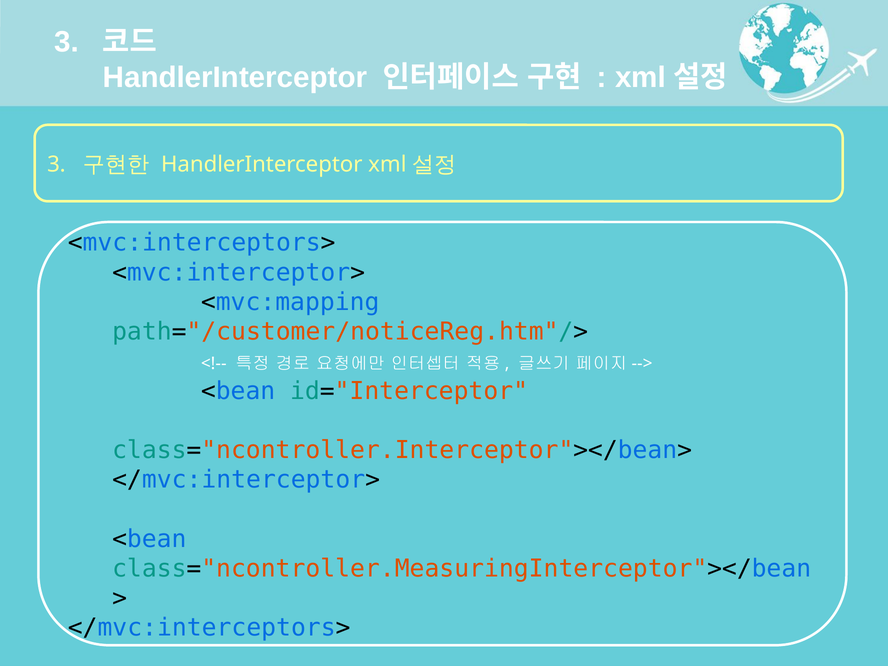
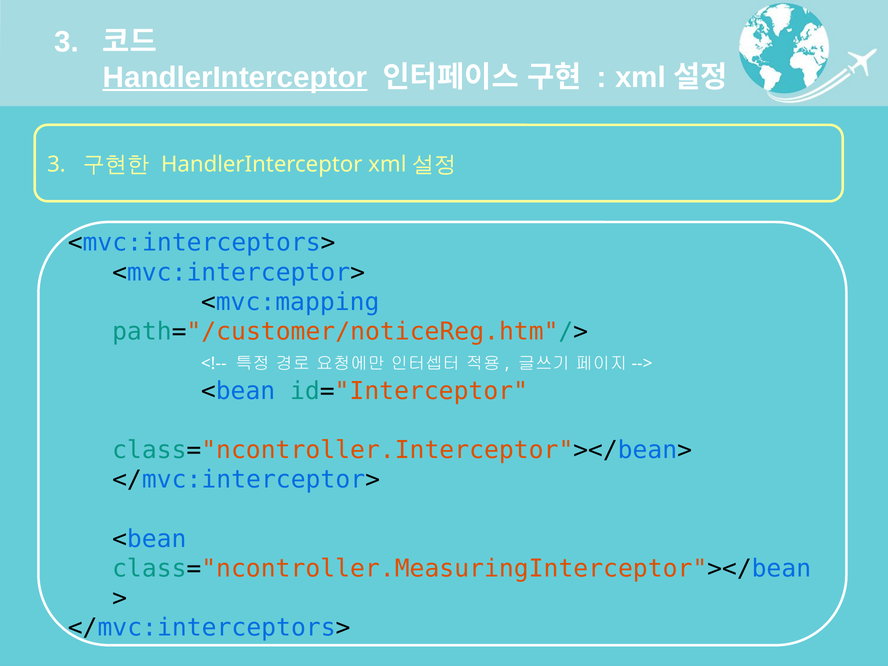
HandlerInterceptor underline: none -> present (235, 77)
